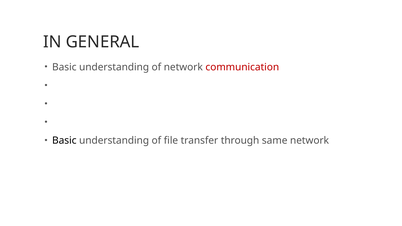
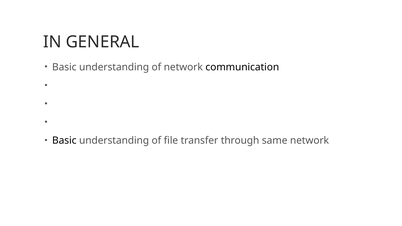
communication colour: red -> black (242, 67)
